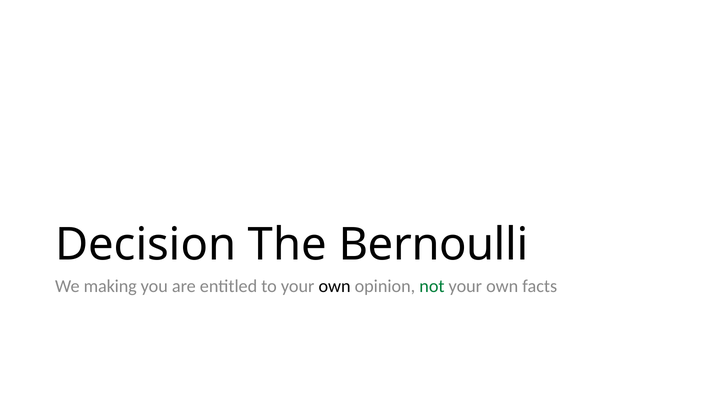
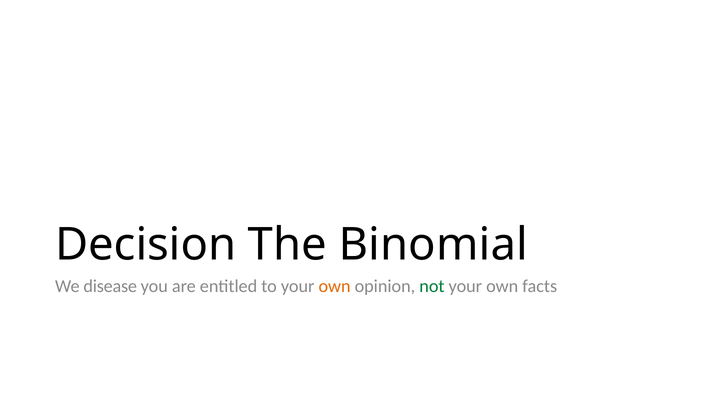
Bernoulli: Bernoulli -> Binomial (433, 244)
making: making -> disease (110, 286)
own colour: black -> orange (335, 286)
